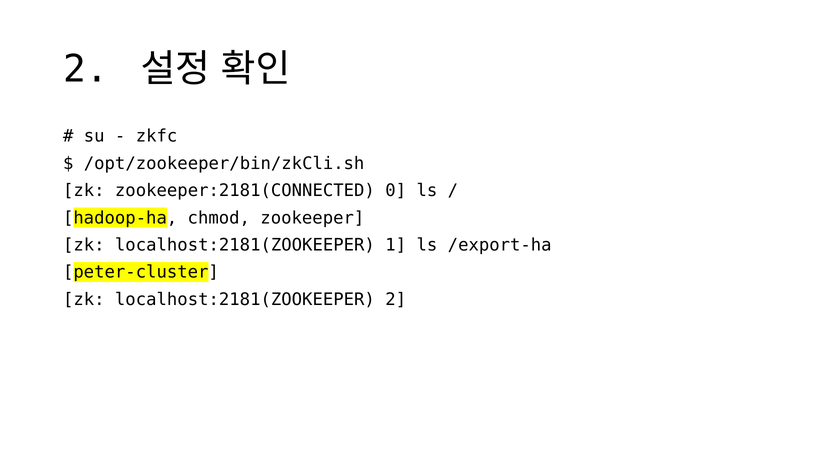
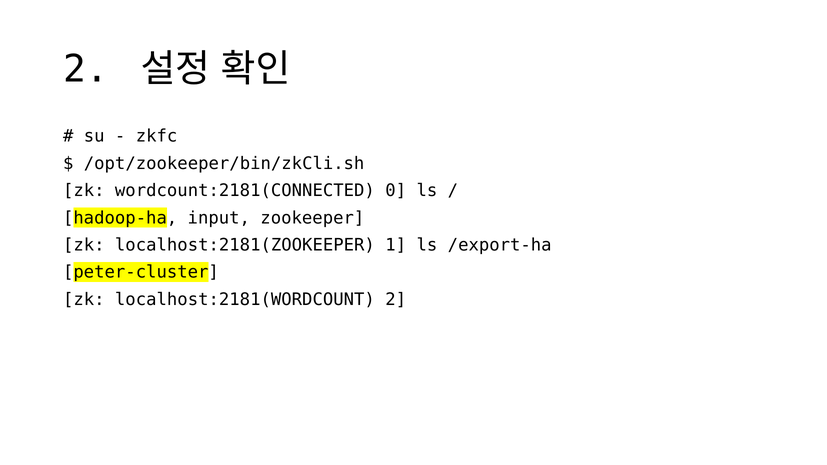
zookeeper:2181(CONNECTED: zookeeper:2181(CONNECTED -> wordcount:2181(CONNECTED (245, 191)
chmod: chmod -> input (219, 218)
localhost:2181(ZOOKEEPER: localhost:2181(ZOOKEEPER -> localhost:2181(WORDCOUNT (245, 300)
